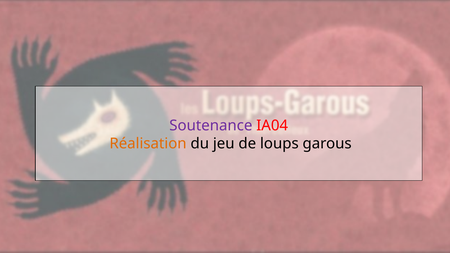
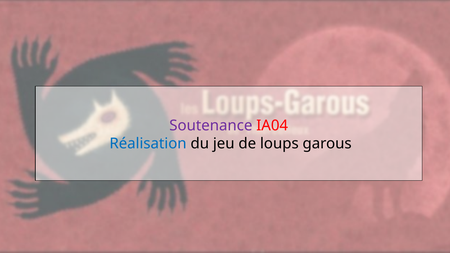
Réalisation colour: orange -> blue (148, 143)
